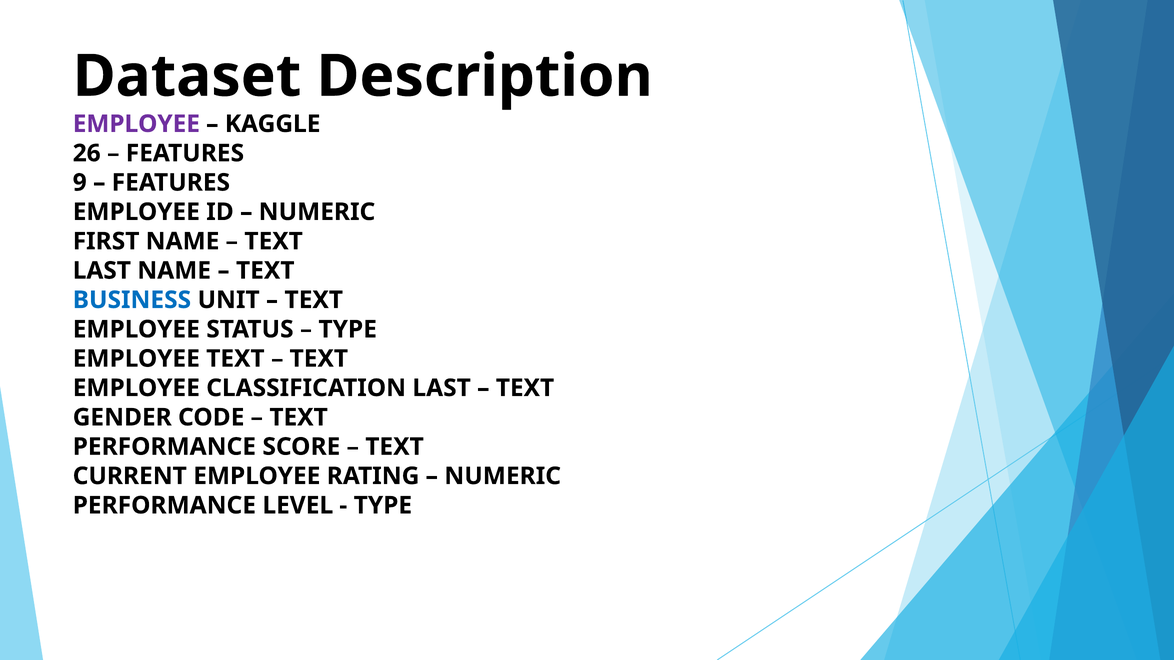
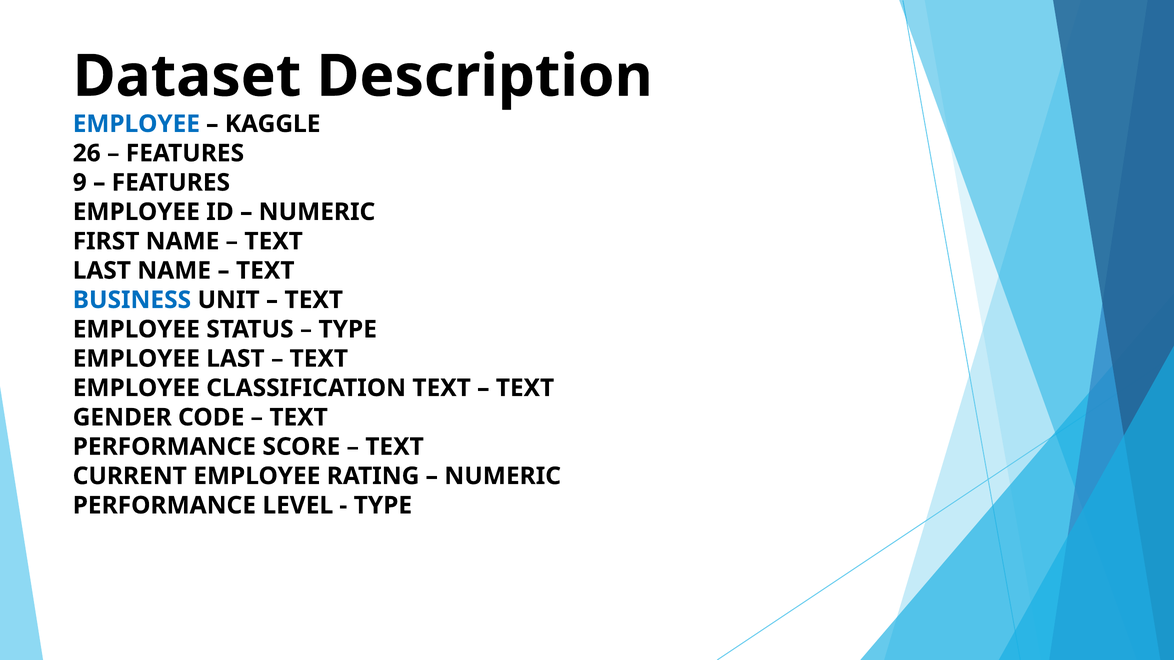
EMPLOYEE colour: purple -> blue (136, 124)
EMPLOYEE TEXT: TEXT -> LAST (235, 359)
CLASSIFICATION LAST: LAST -> TEXT (442, 388)
